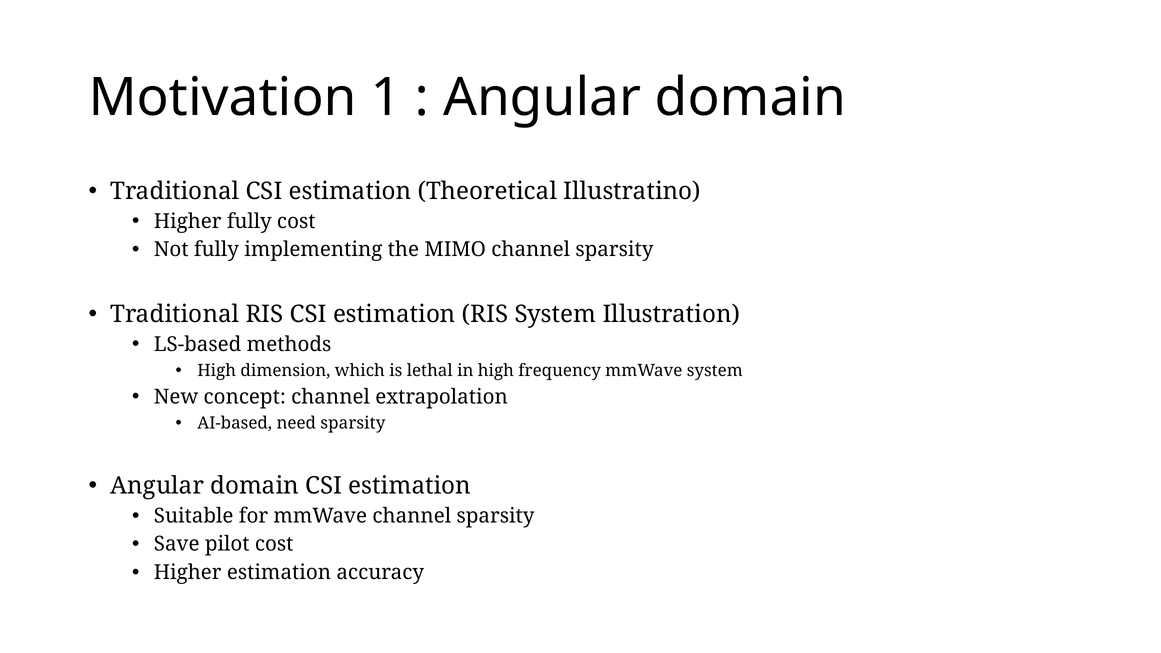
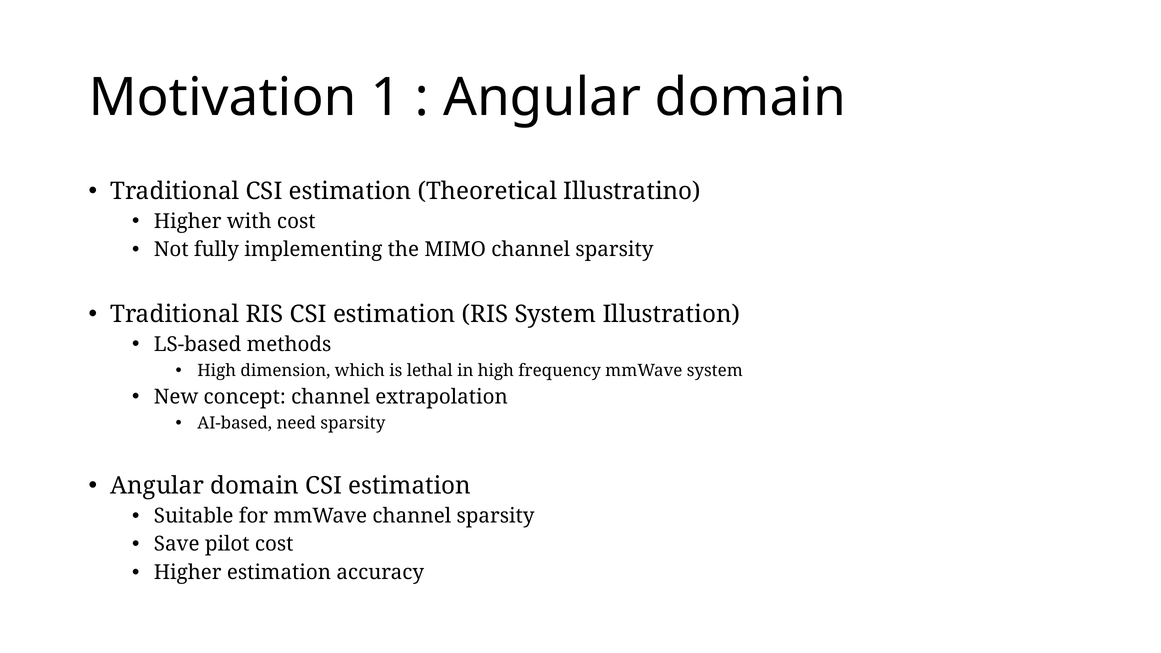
Higher fully: fully -> with (249, 221)
